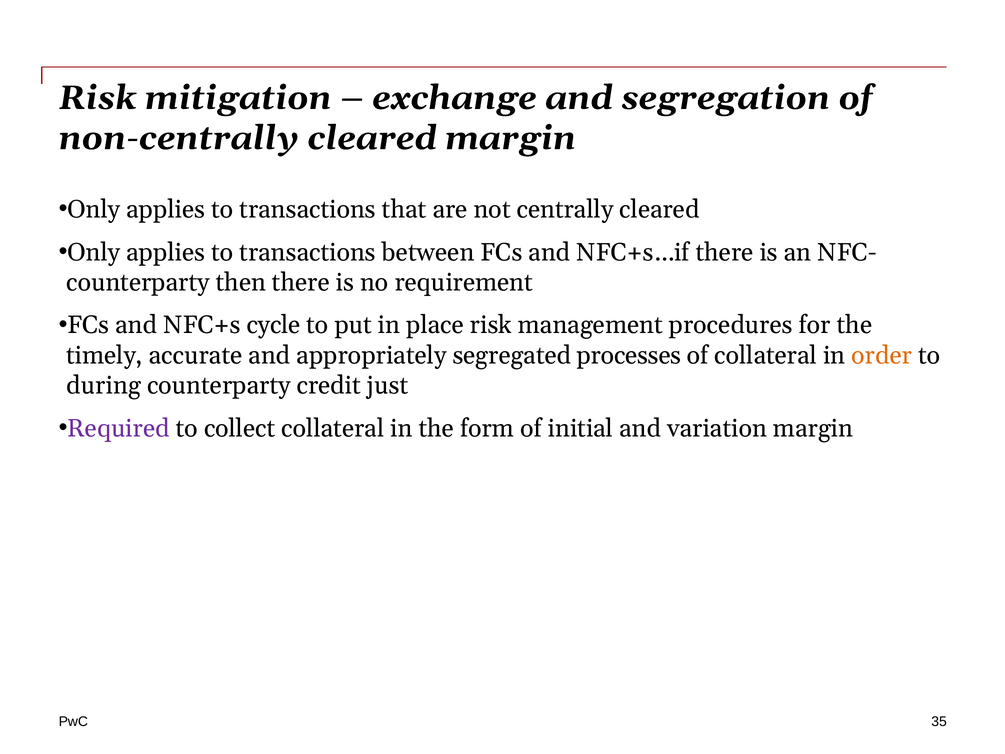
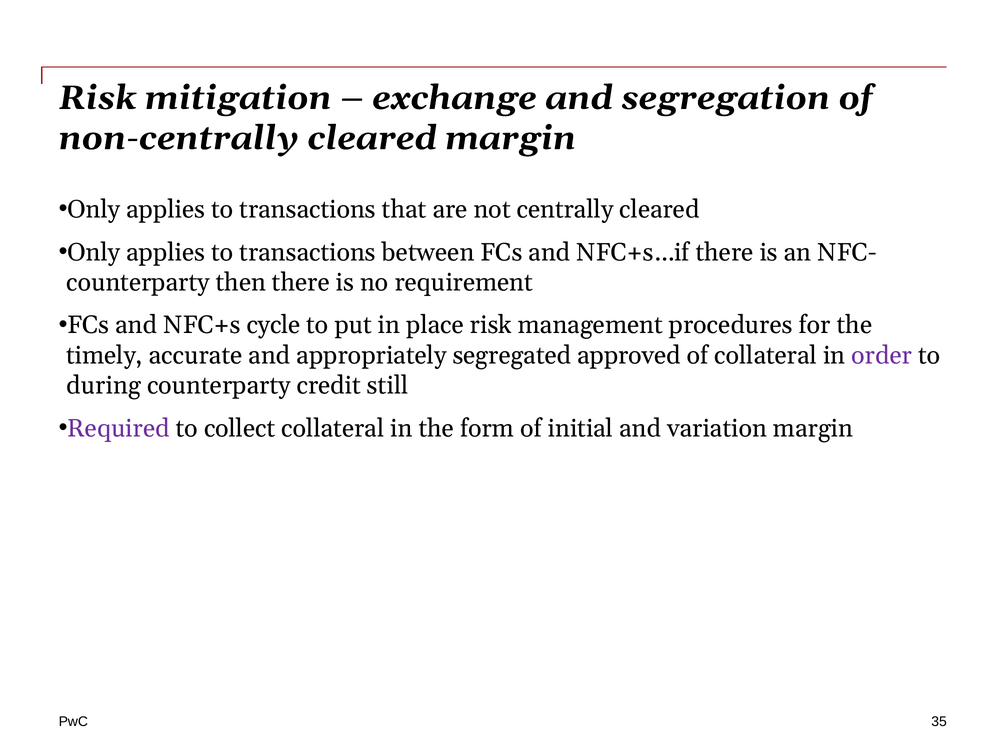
processes: processes -> approved (629, 355)
order colour: orange -> purple (882, 355)
just: just -> still (388, 385)
